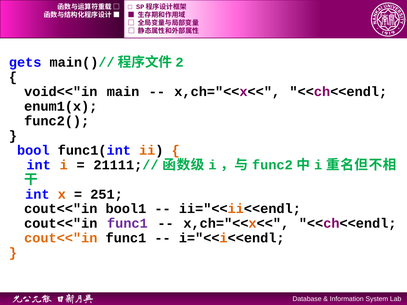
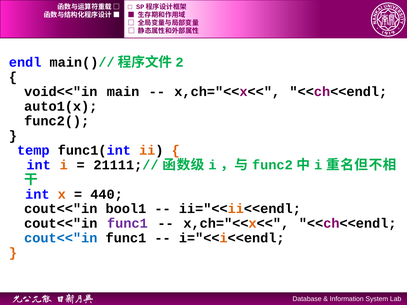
gets: gets -> endl (25, 63)
enum1(x: enum1(x -> auto1(x (61, 106)
bool: bool -> temp (33, 150)
251: 251 -> 440 (107, 194)
cout<<"in colour: orange -> blue (61, 238)
